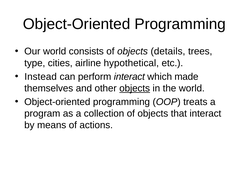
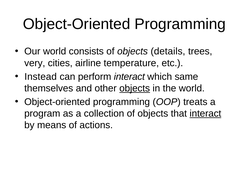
type: type -> very (35, 63)
hypothetical: hypothetical -> temperature (131, 63)
made: made -> same (186, 77)
interact underline: none -> present (205, 113)
